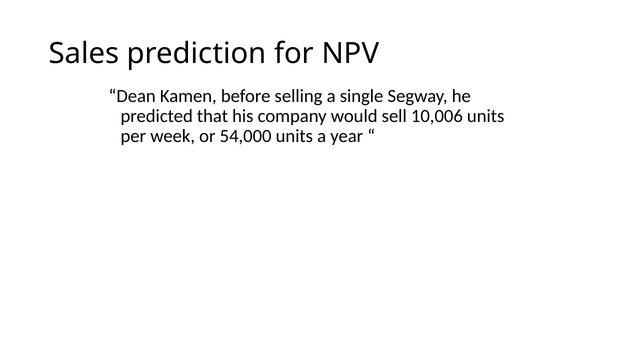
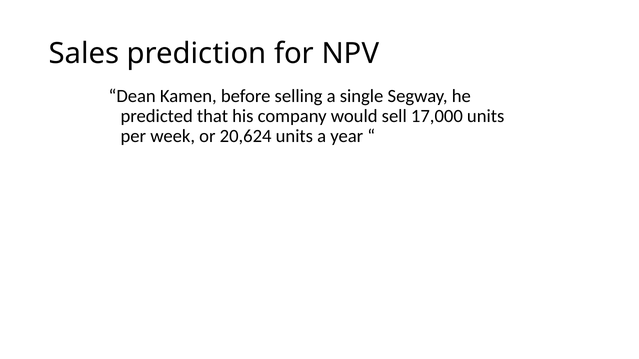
10,006: 10,006 -> 17,000 (437, 116)
54,000: 54,000 -> 20,624 (246, 136)
